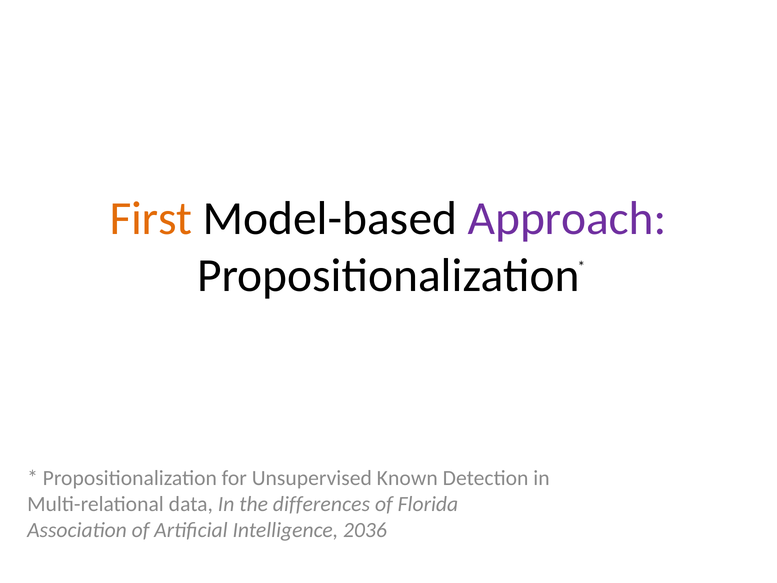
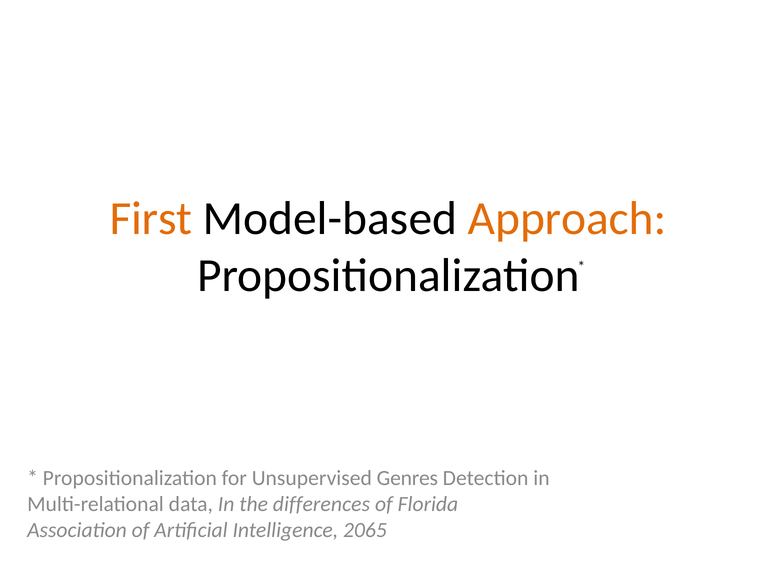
Approach colour: purple -> orange (567, 218)
Known: Known -> Genres (407, 478)
2036: 2036 -> 2065 (365, 530)
